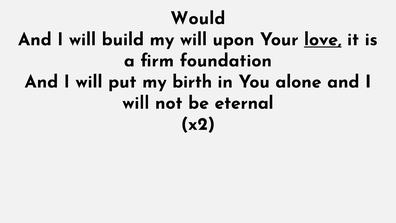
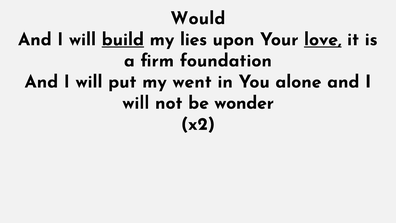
build underline: none -> present (123, 39)
my will: will -> lies (194, 39)
birth: birth -> went (192, 82)
eternal: eternal -> wonder (244, 103)
